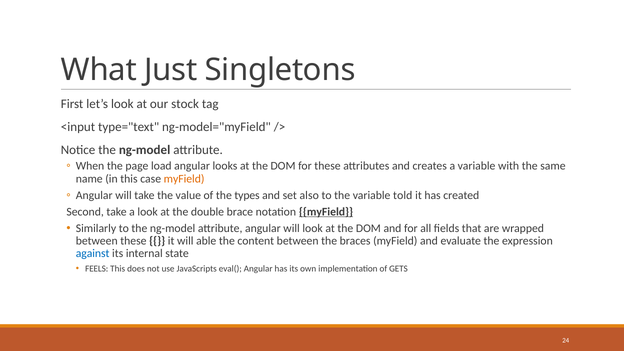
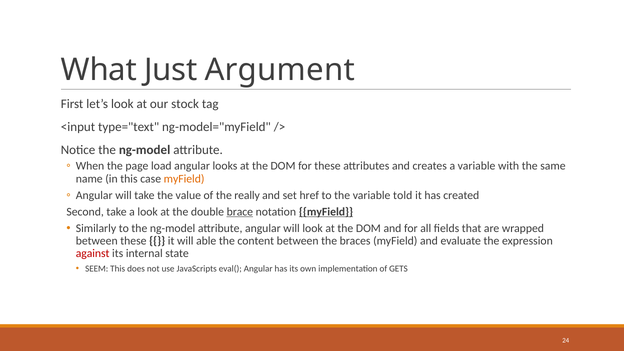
Singletons: Singletons -> Argument (280, 70)
types: types -> really (247, 195)
also: also -> href (309, 195)
brace underline: none -> present (240, 212)
against colour: blue -> red (93, 254)
FEELS: FEELS -> SEEM (97, 269)
